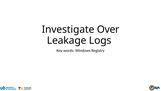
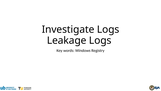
Investigate Over: Over -> Logs (108, 29)
